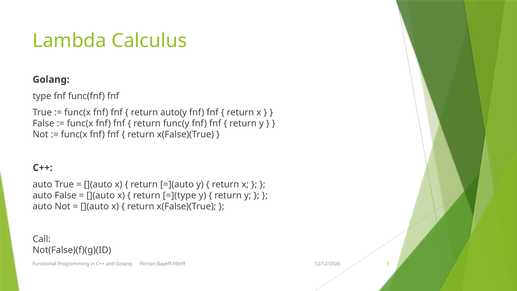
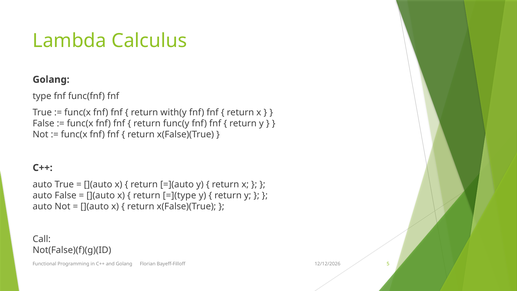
auto(y: auto(y -> with(y (174, 113)
